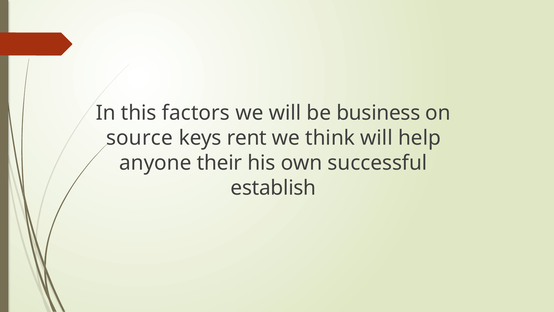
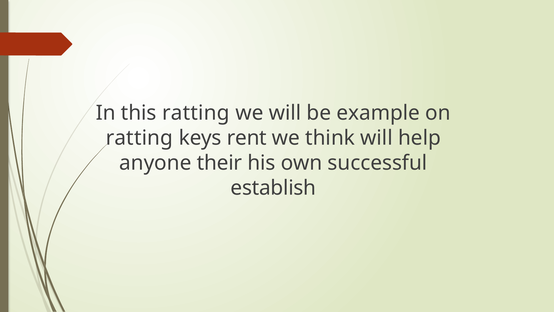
this factors: factors -> ratting (196, 113)
business: business -> example (378, 113)
source: source -> ratting (139, 138)
